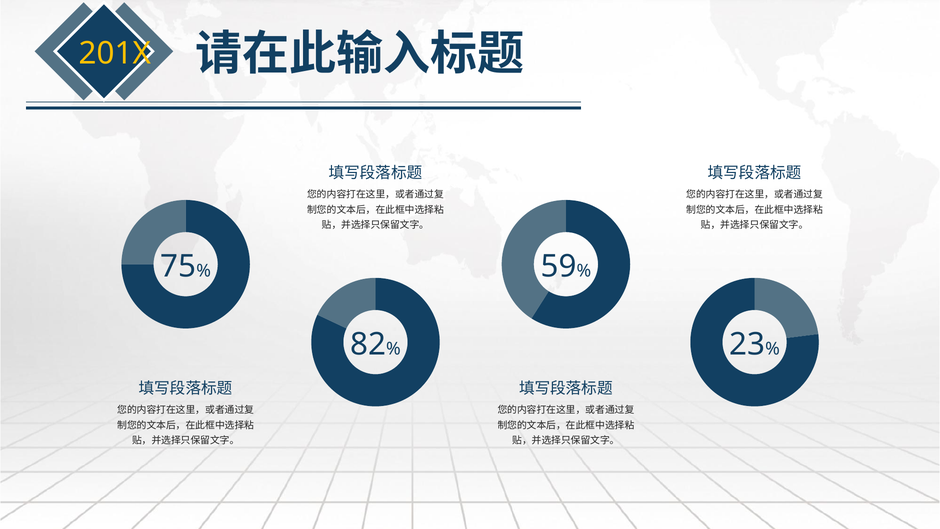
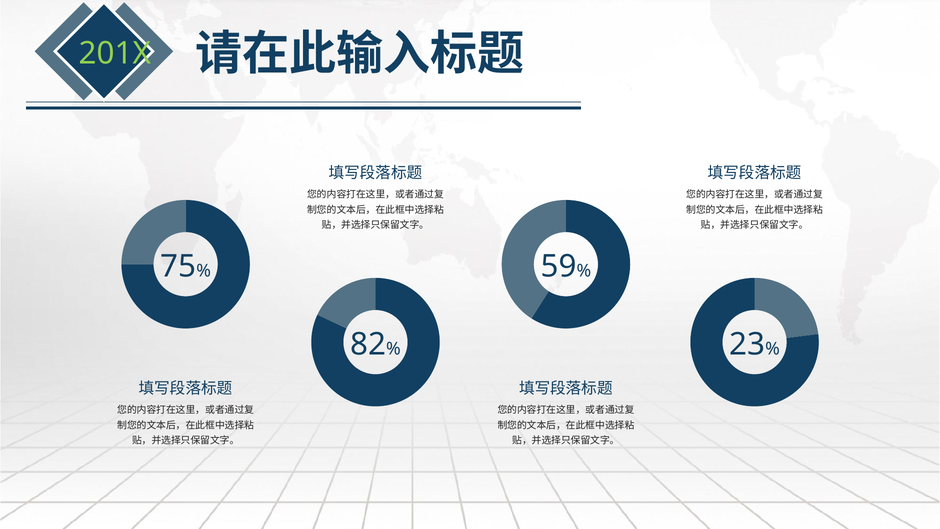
201X colour: yellow -> light green (115, 53)
